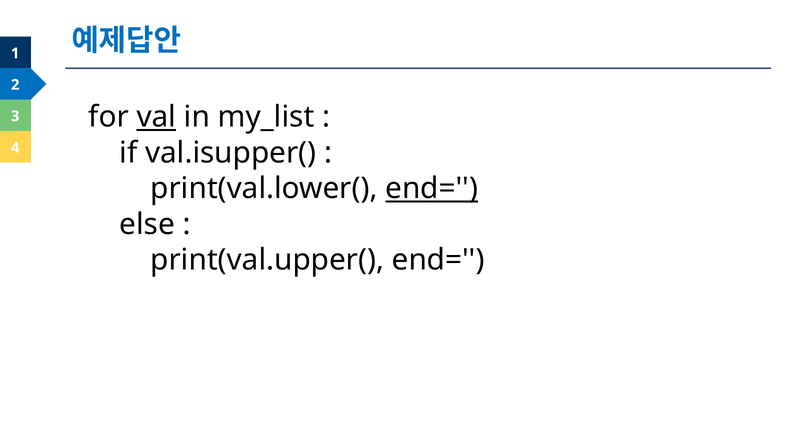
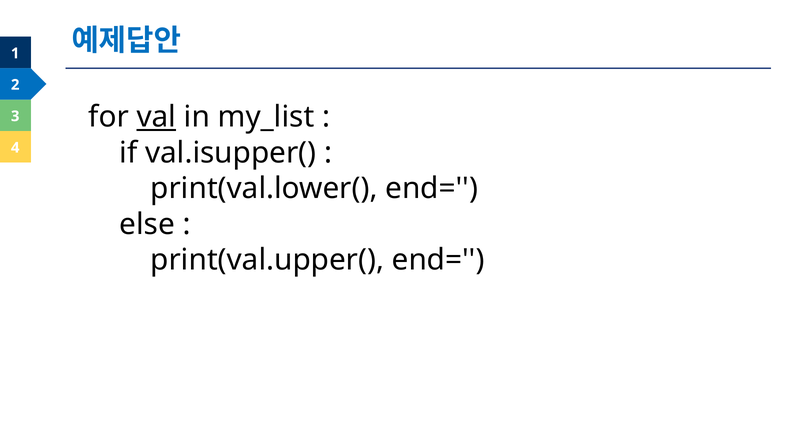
end= underline: present -> none (432, 188)
